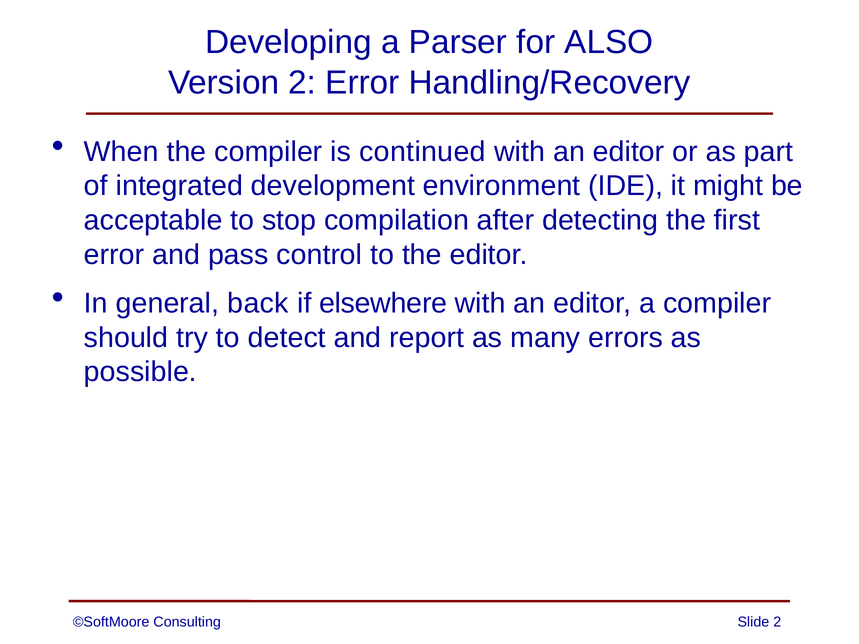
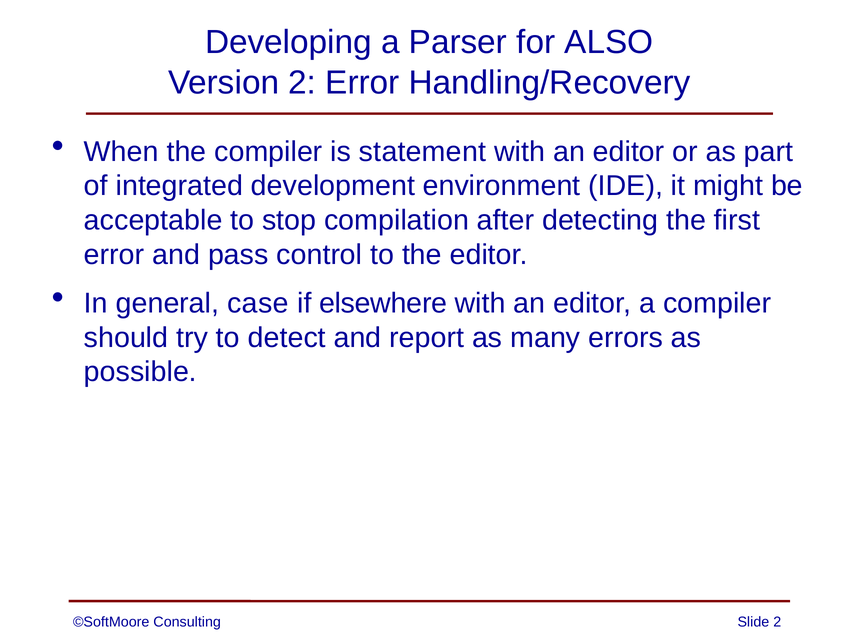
continued: continued -> statement (423, 152)
back: back -> case (258, 303)
